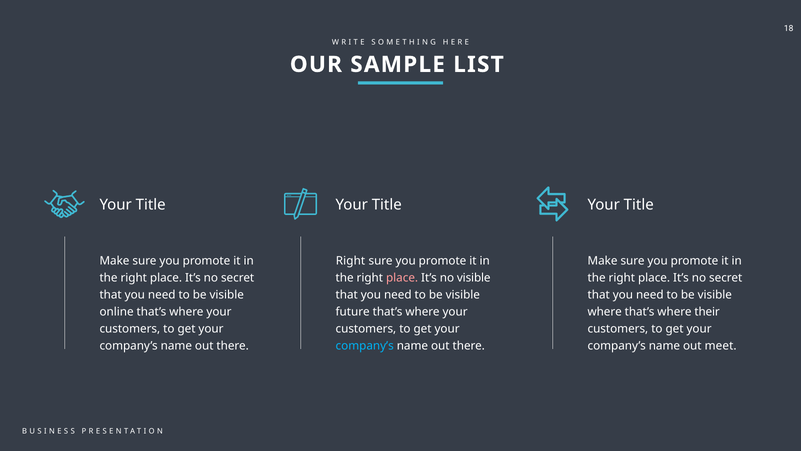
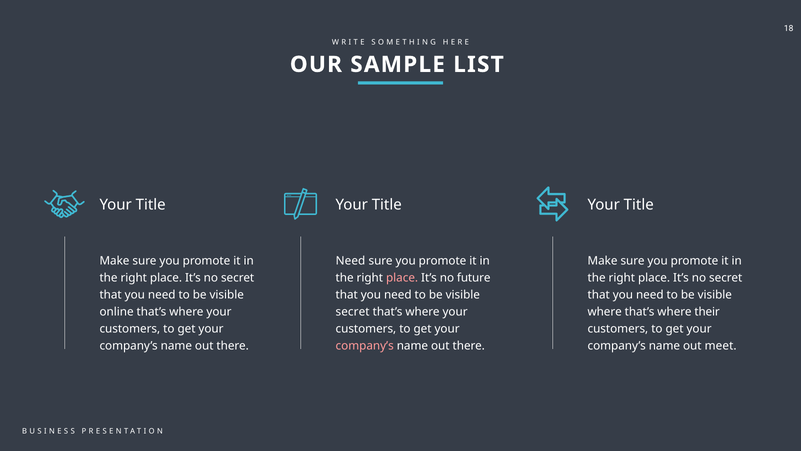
Right: Right -> Need (350, 261)
no visible: visible -> future (474, 278)
future: future -> secret (353, 312)
company’s colour: light blue -> pink (365, 346)
